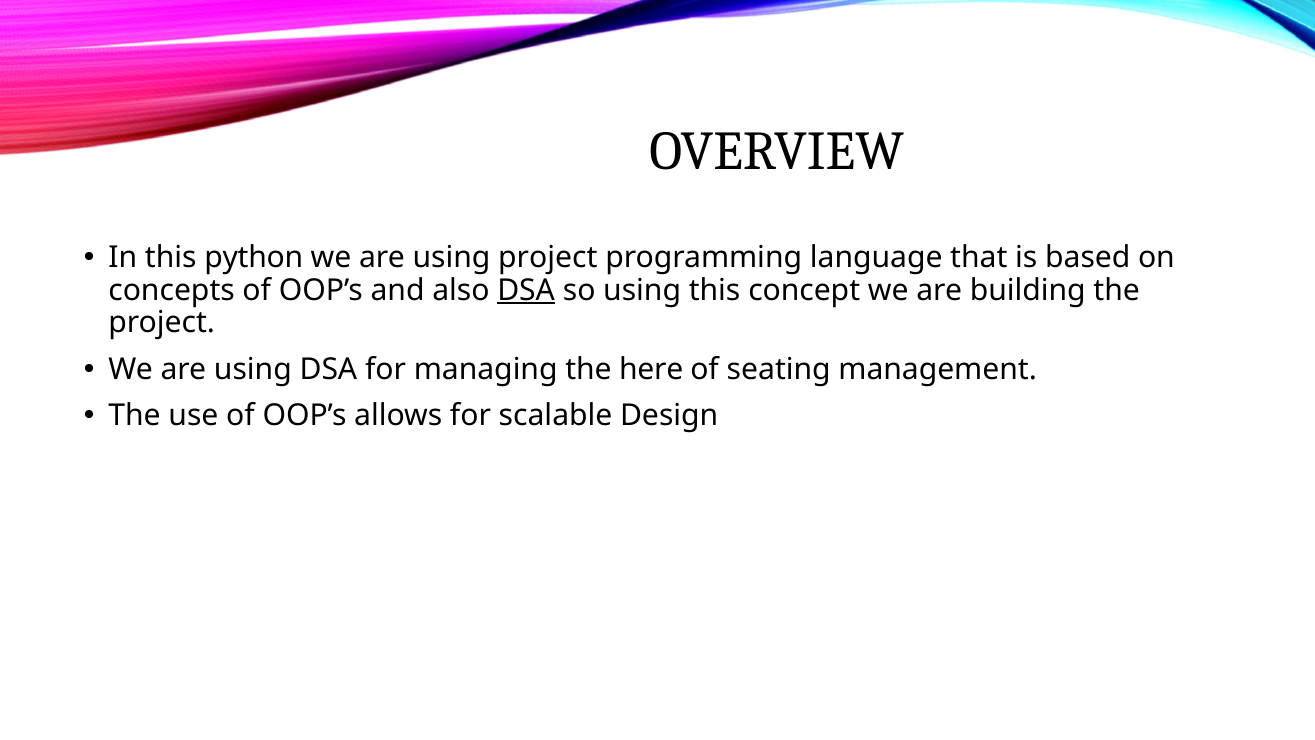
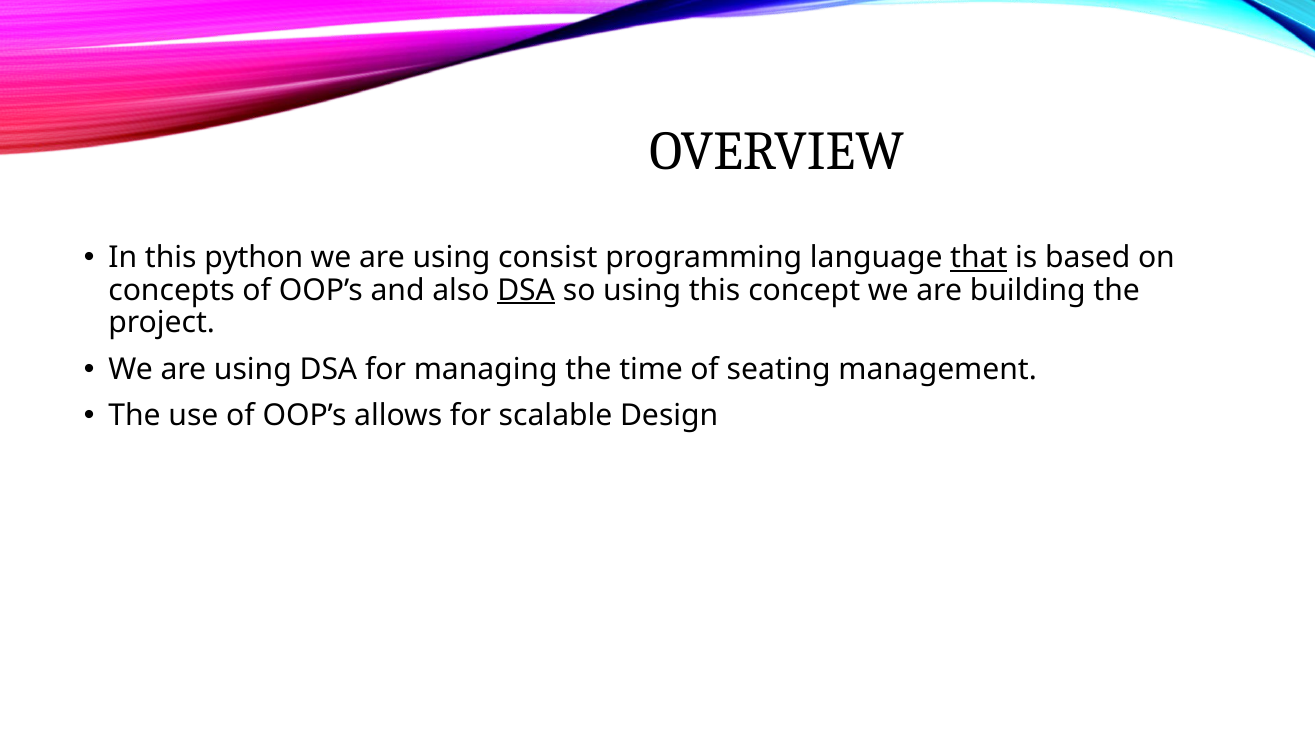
using project: project -> consist (548, 258)
that underline: none -> present (979, 258)
here: here -> time (651, 369)
